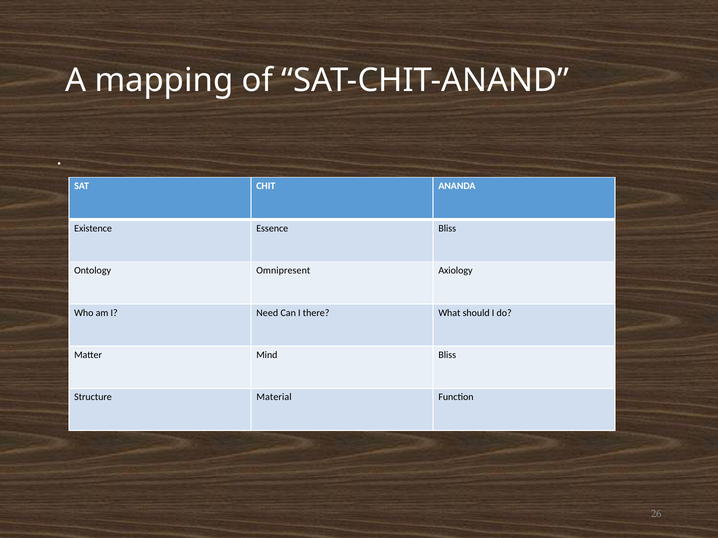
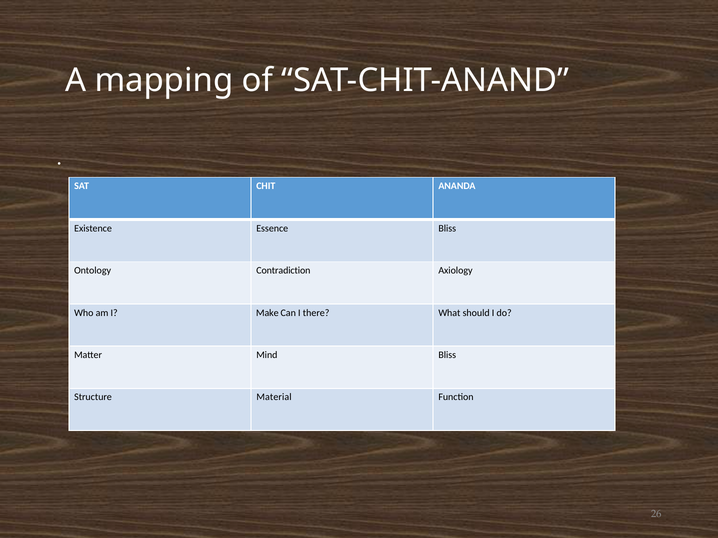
Omnipresent: Omnipresent -> Contradiction (283, 271)
Need: Need -> Make (267, 313)
